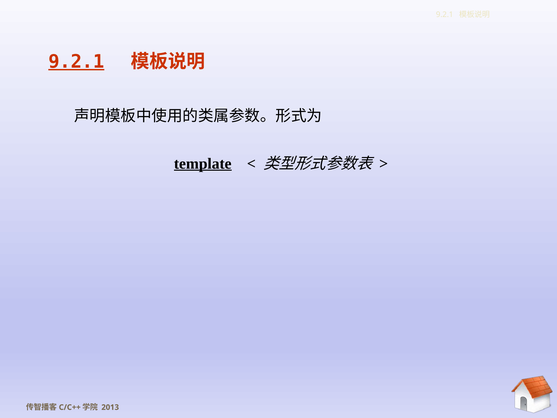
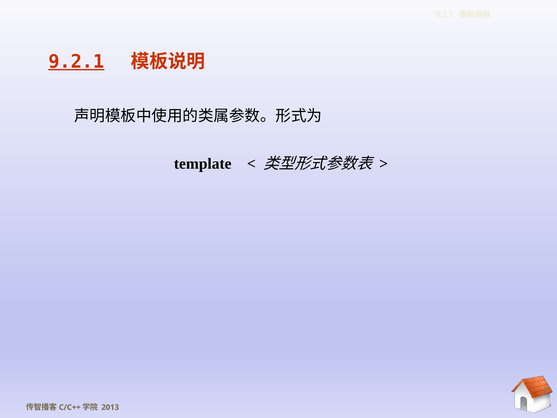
template underline: present -> none (203, 164)
